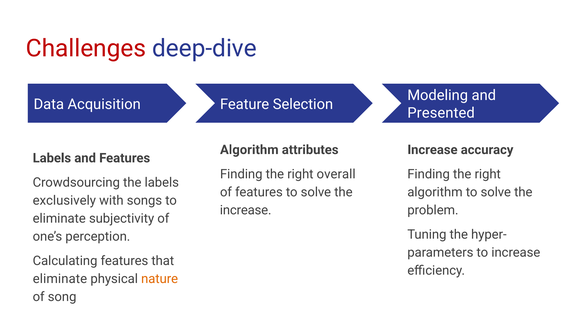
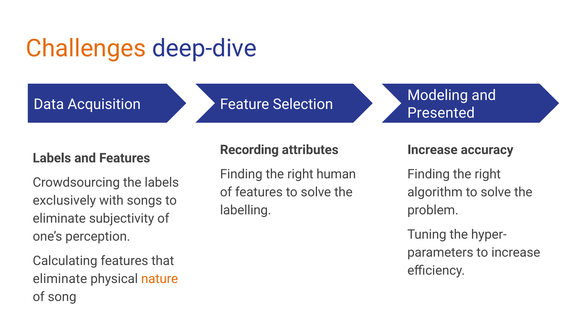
Challenges colour: red -> orange (86, 49)
Algorithm: Algorithm -> Recording (249, 150)
overall: overall -> human (336, 174)
increase: increase -> labelling (246, 210)
